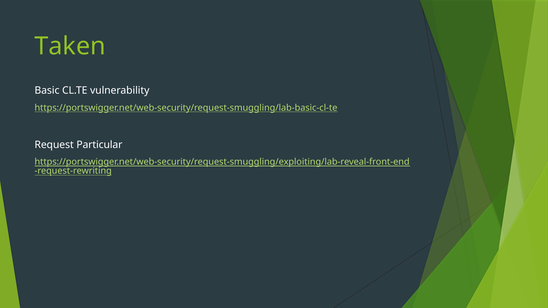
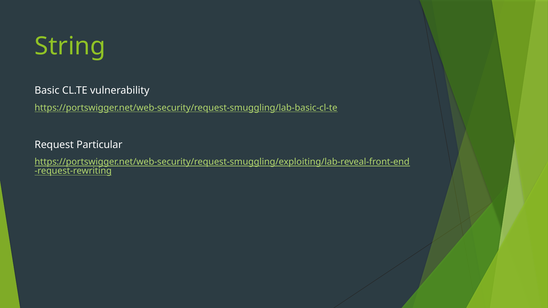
Taken: Taken -> String (70, 46)
